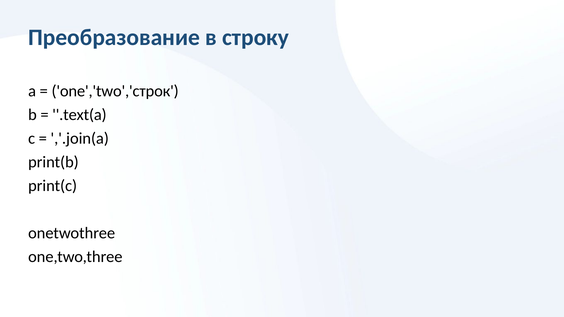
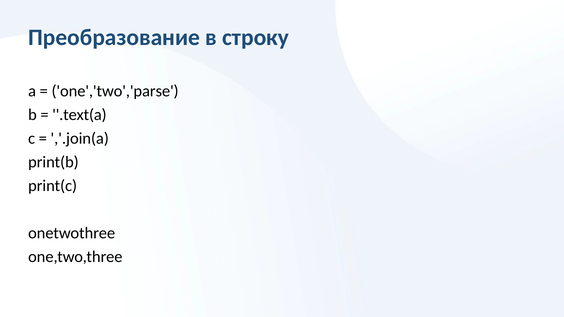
one','two','строк: one','two','строк -> one','two','parse (115, 91)
